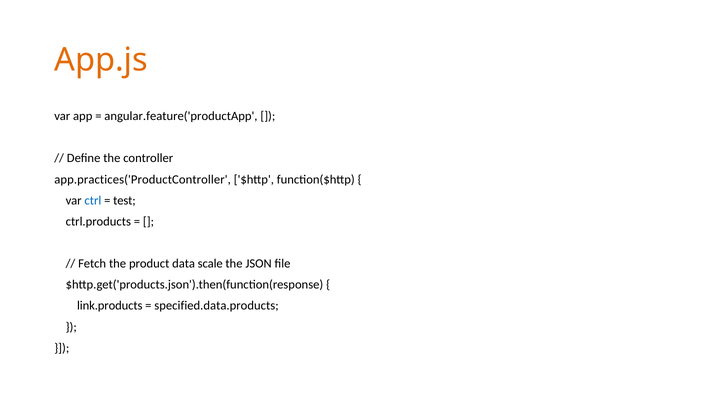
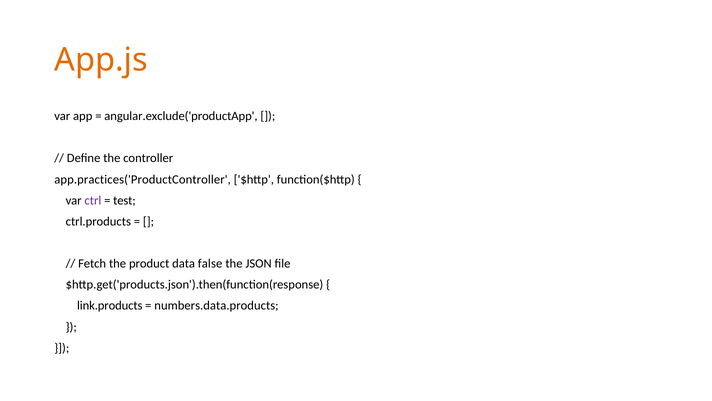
angular.feature('productApp: angular.feature('productApp -> angular.exclude('productApp (181, 116)
ctrl colour: blue -> purple (93, 200)
scale: scale -> false (210, 263)
specified.data.products: specified.data.products -> numbers.data.products (216, 305)
